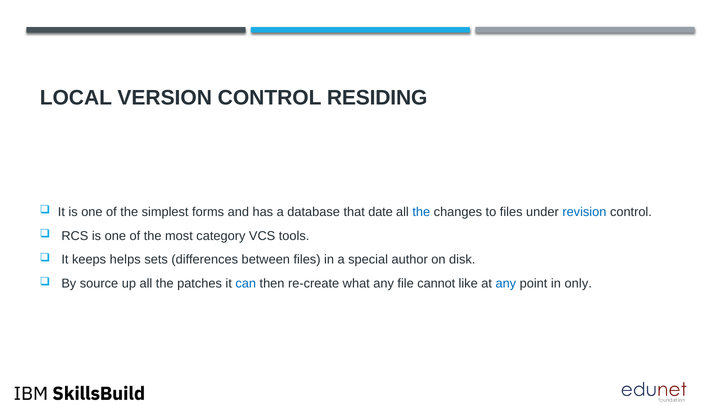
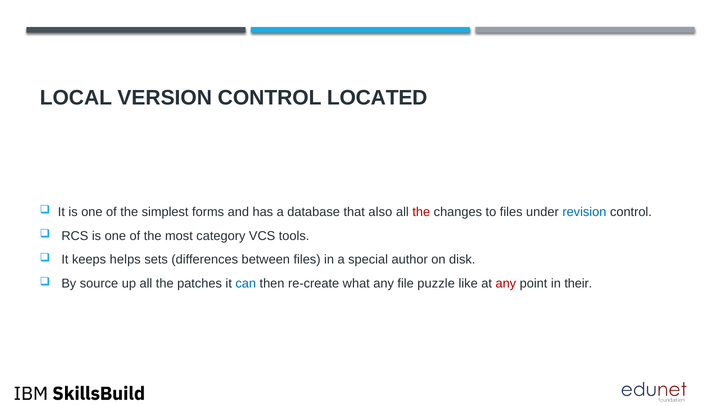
RESIDING: RESIDING -> LOCATED (377, 98)
date: date -> also (380, 212)
the colour: blue -> red (421, 212)
cannot: cannot -> puzzle (436, 283)
any colour: blue -> red (506, 283)
only: only -> their (578, 283)
